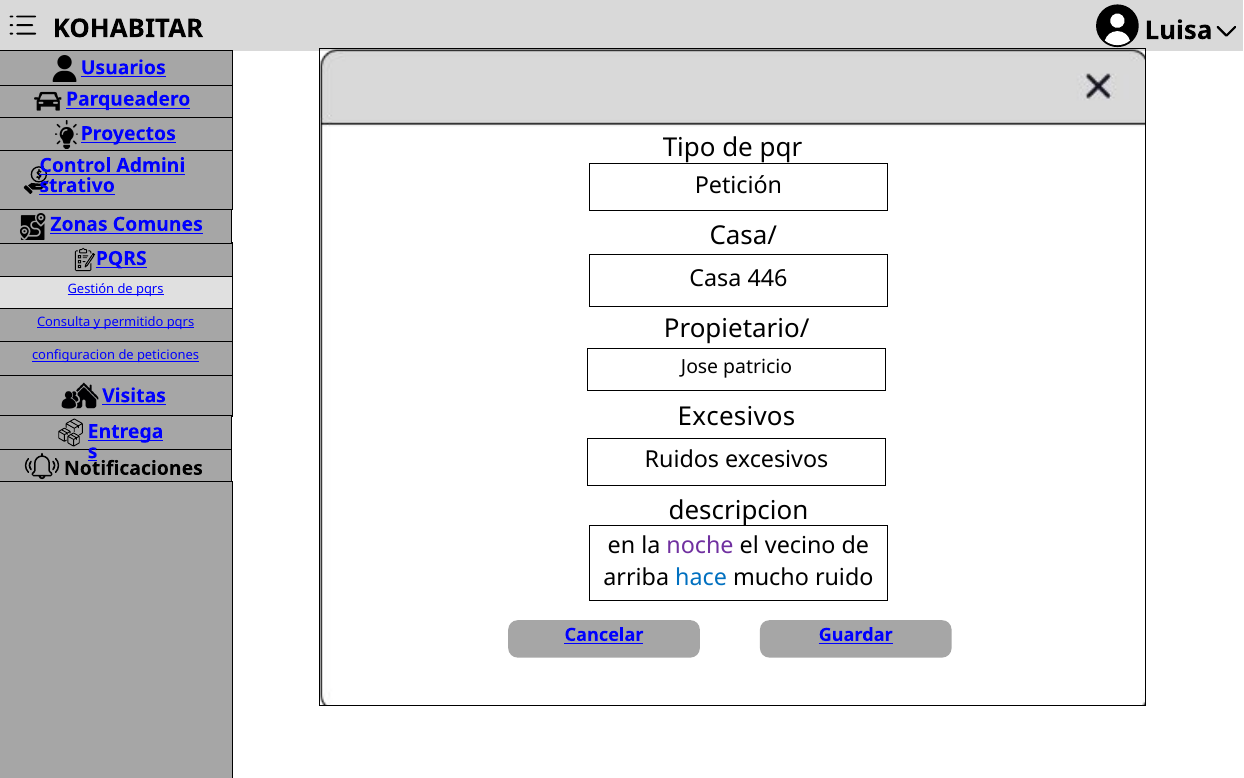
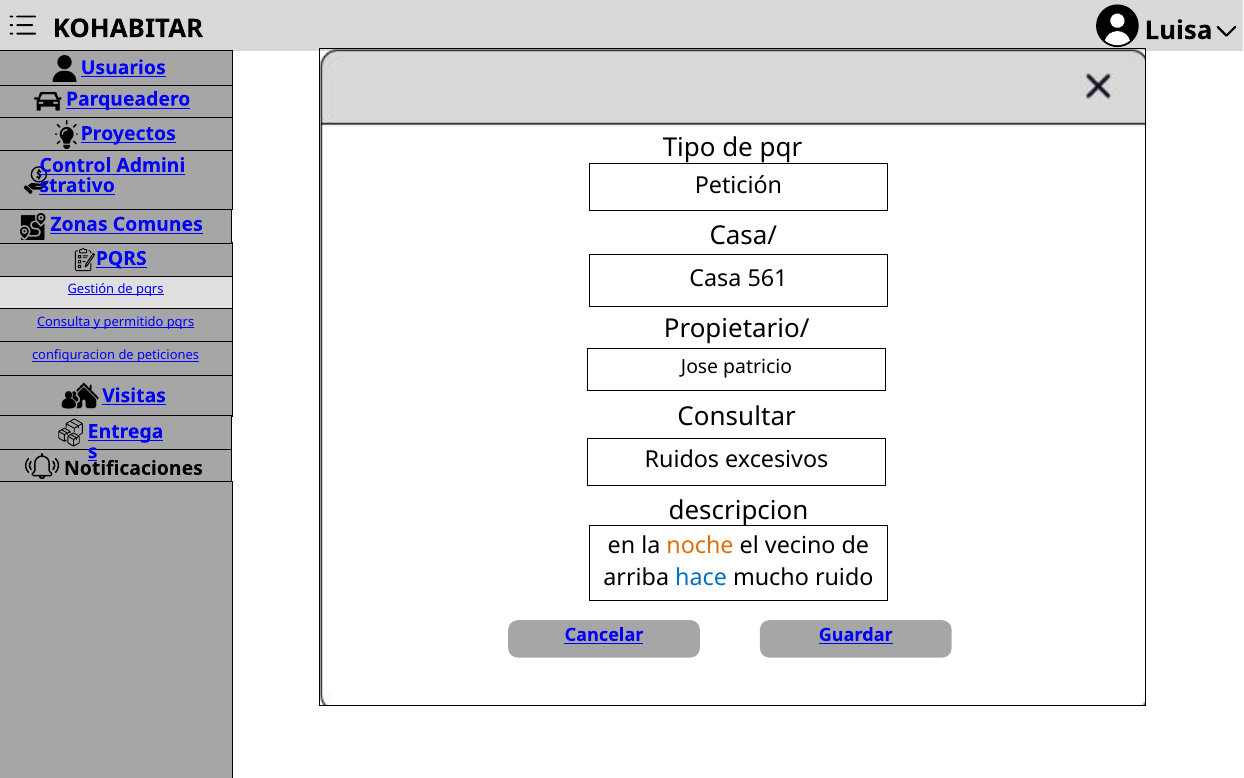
446: 446 -> 561 (768, 279)
Excesivos: Excesivos -> Consultar (737, 416)
noche colour: purple -> orange (700, 545)
